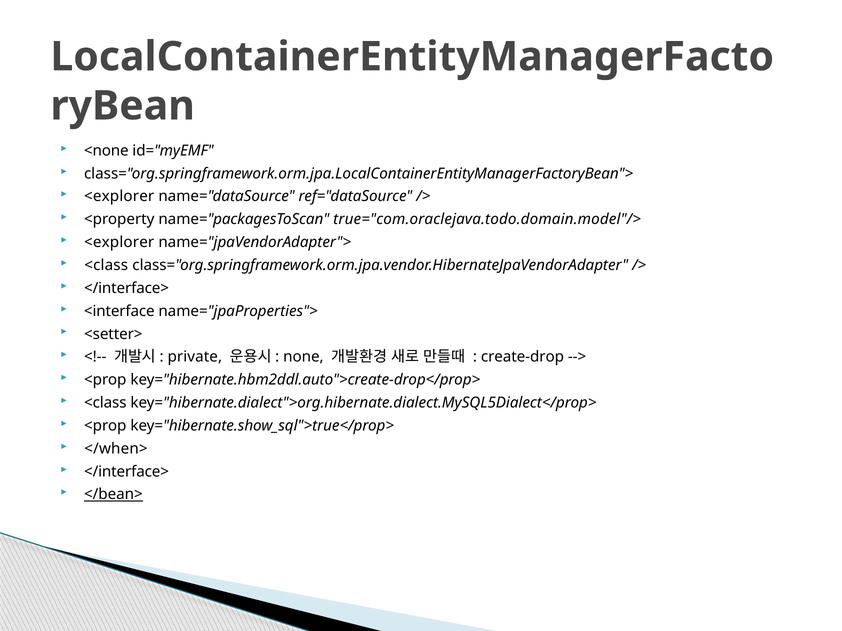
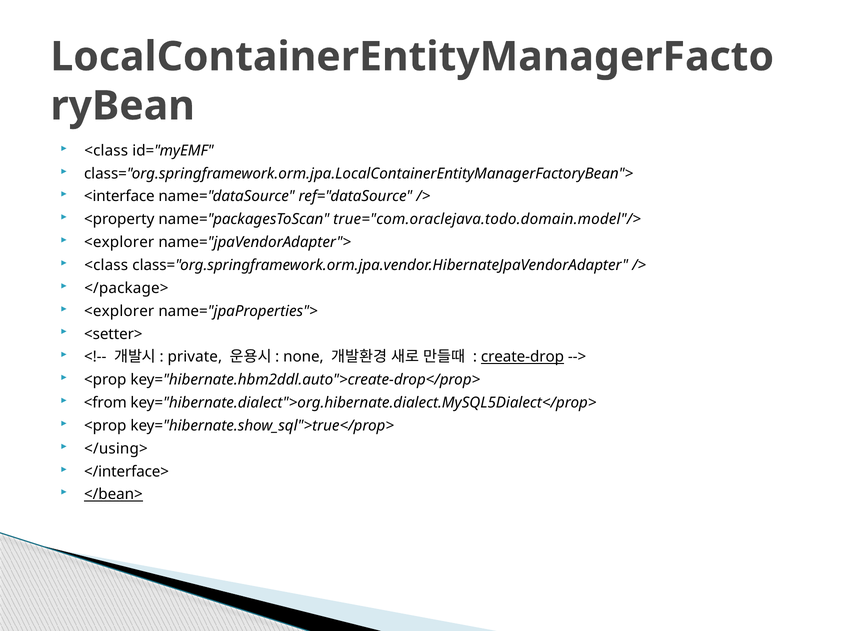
<none: <none -> <class (106, 151)
<explorer: <explorer -> <interface (119, 197)
</interface>: </interface> -> </package> (126, 288)
<interface: <interface -> <explorer (119, 311)
create-drop underline: none -> present (522, 357)
<class: <class -> <from (105, 403)
</when>: </when> -> </using> (116, 449)
